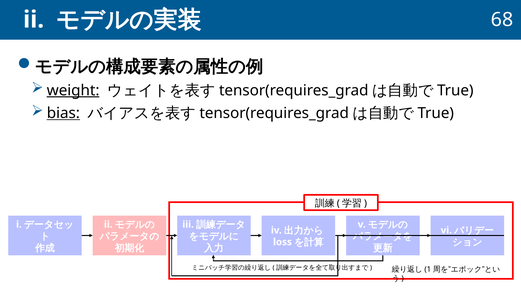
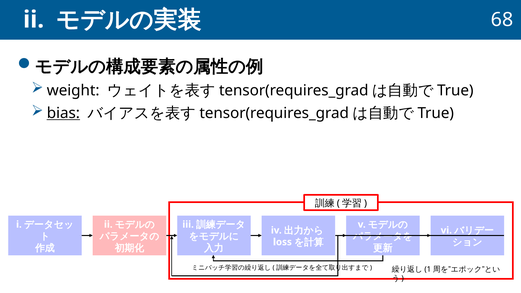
weight underline: present -> none (73, 90)
